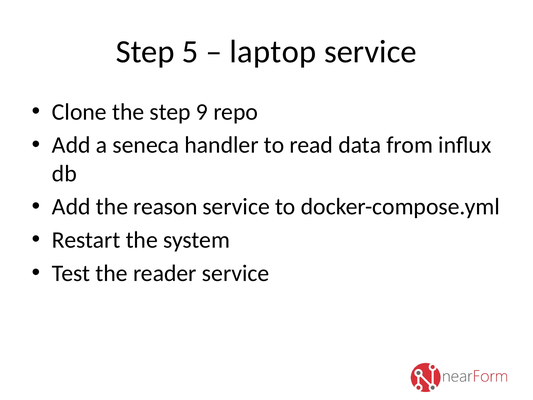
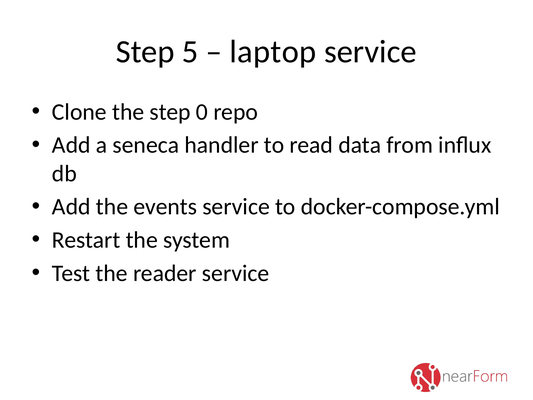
9: 9 -> 0 (202, 112)
reason: reason -> events (165, 207)
